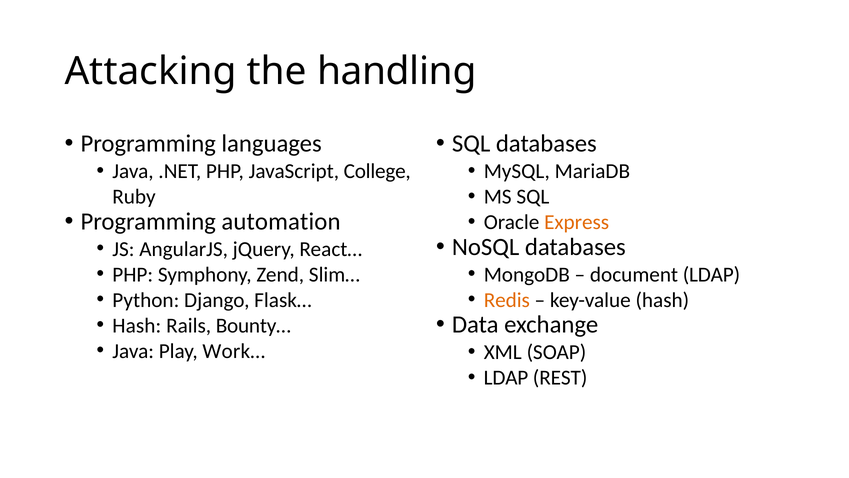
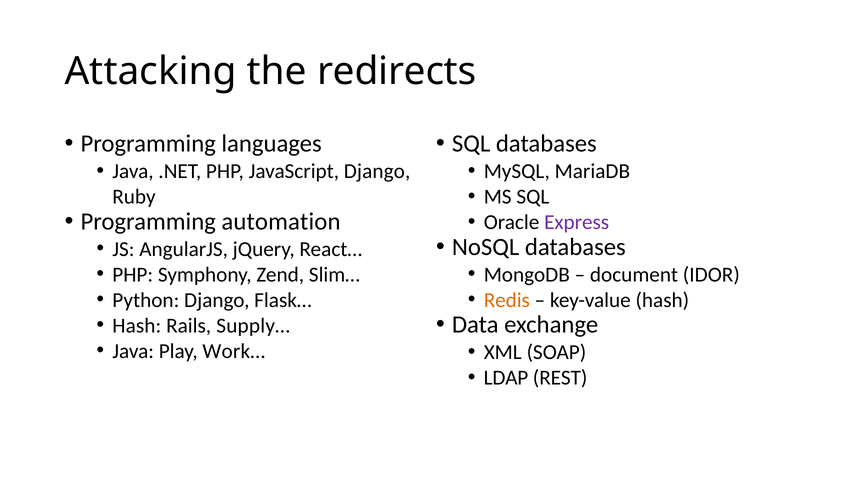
handling: handling -> redirects (397, 71)
JavaScript College: College -> Django (377, 171)
Express colour: orange -> purple (577, 222)
document LDAP: LDAP -> IDOR (711, 274)
Bounty…: Bounty… -> Supply… (253, 325)
